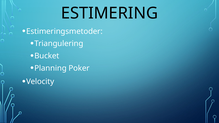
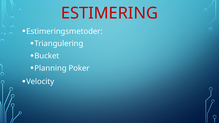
ESTIMERING colour: black -> red (109, 13)
